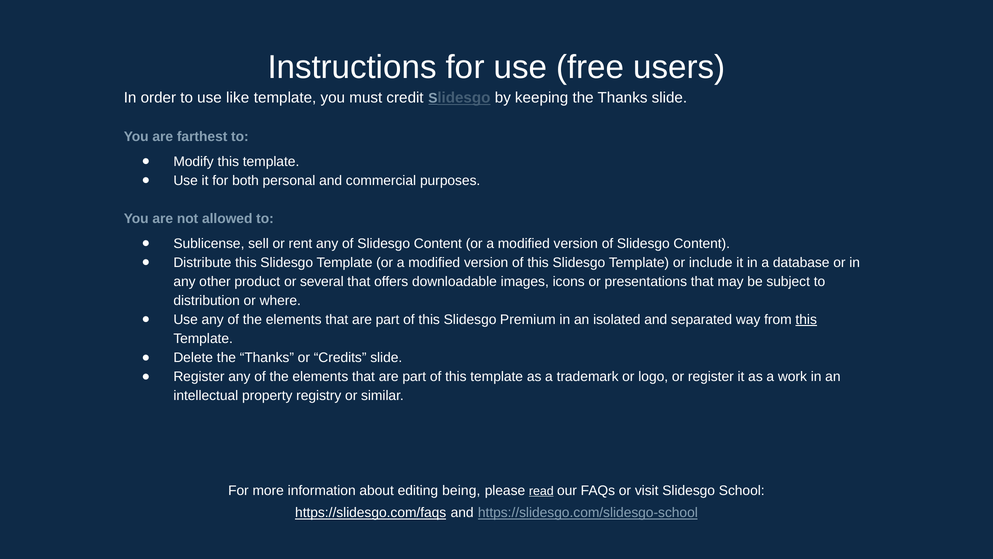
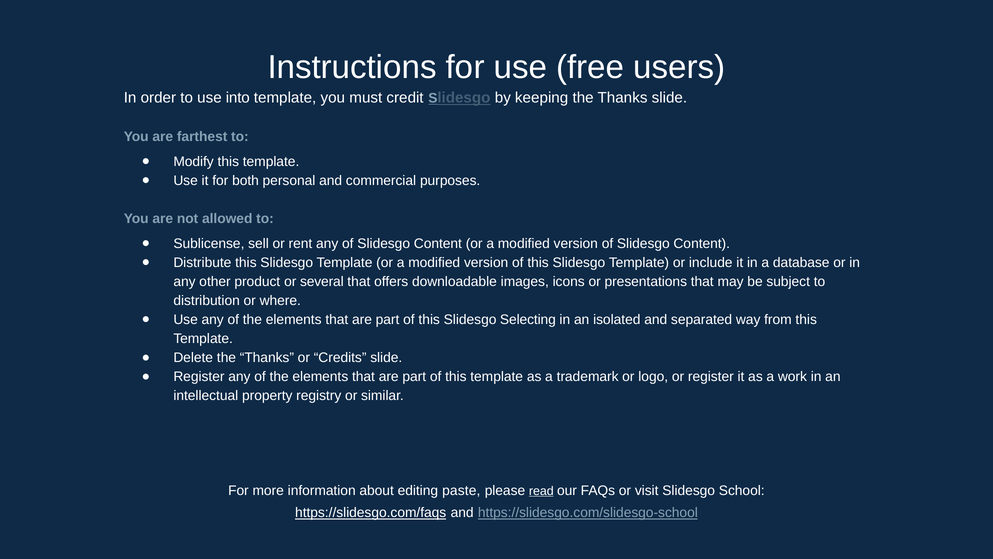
like: like -> into (238, 98)
Premium: Premium -> Selecting (528, 319)
this underline: present -> none (806, 319)
being: being -> paste (461, 490)
